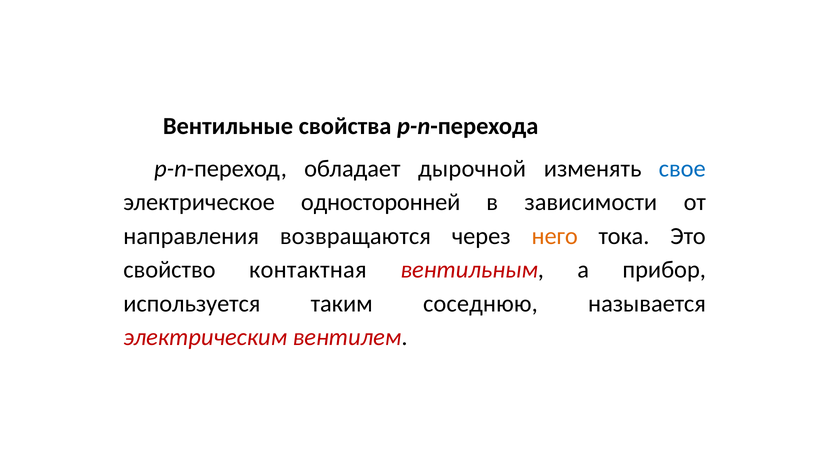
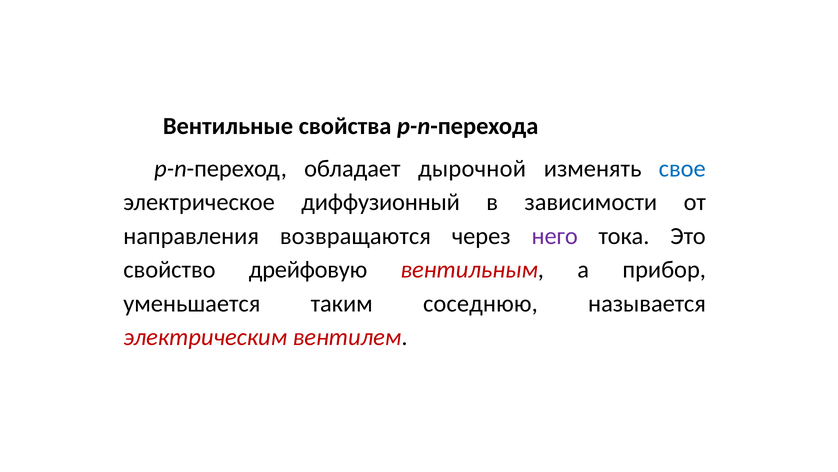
односторонней: односторонней -> диффузионный (381, 202)
него colour: orange -> purple (555, 236)
контактная: контактная -> дрейфовую (308, 270)
используется: используется -> уменьшается (192, 303)
